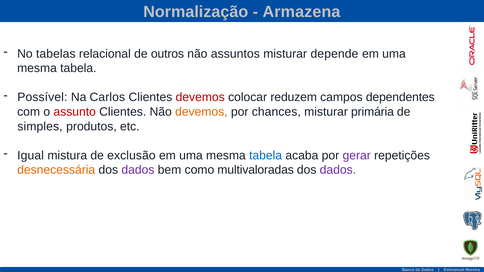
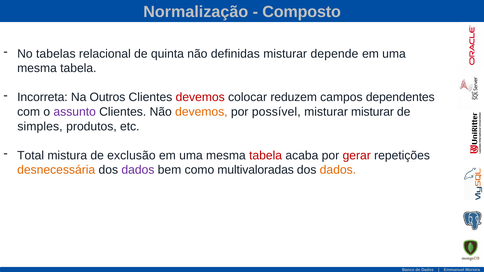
Armazena: Armazena -> Composto (302, 12)
outros: outros -> quinta (167, 54)
assuntos: assuntos -> definidas (235, 54)
Possível: Possível -> Incorreta (42, 97)
Carlos: Carlos -> Outros (107, 97)
assunto colour: red -> purple (75, 112)
chances: chances -> possível (276, 112)
misturar primária: primária -> misturar (372, 112)
Igual: Igual -> Total (31, 156)
tabela colour: blue -> red (266, 156)
gerar colour: purple -> red (357, 156)
dados colour: purple -> orange (338, 170)
